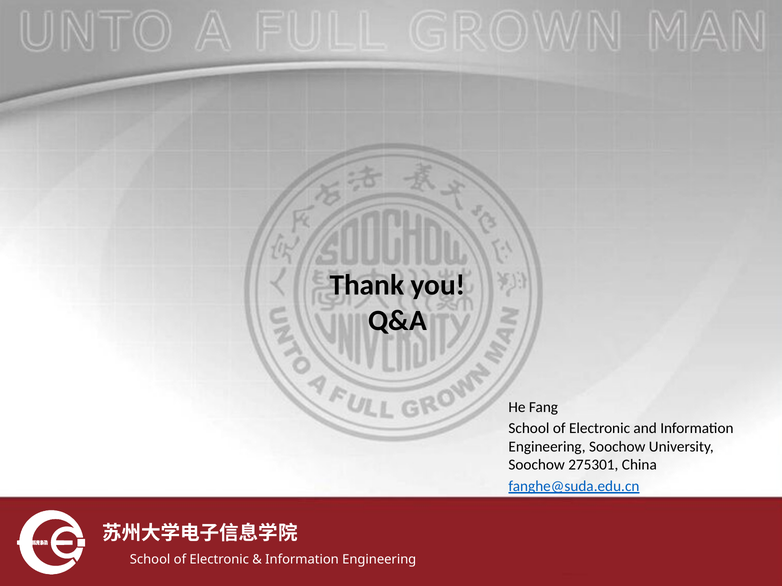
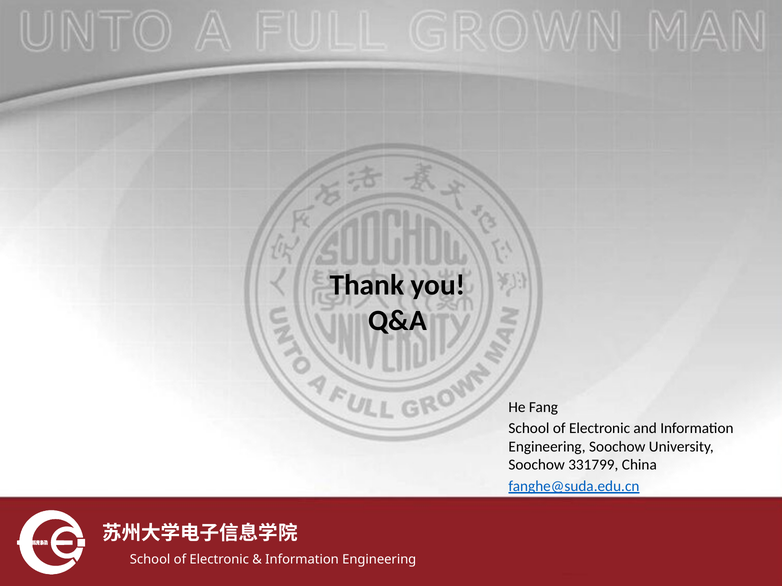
275301: 275301 -> 331799 (593, 465)
